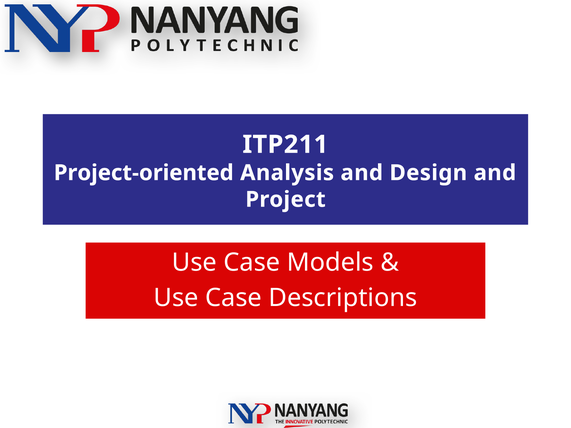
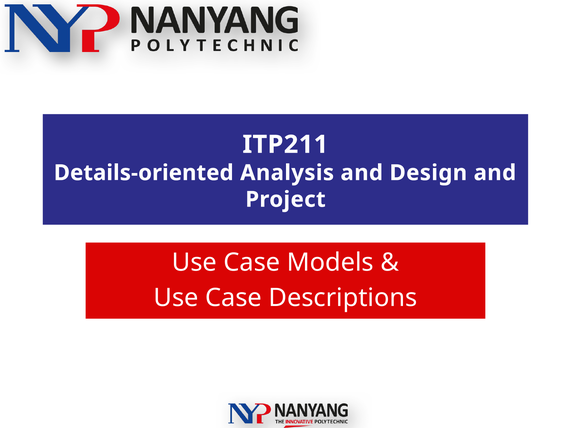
Project-oriented: Project-oriented -> Details-oriented (144, 173)
